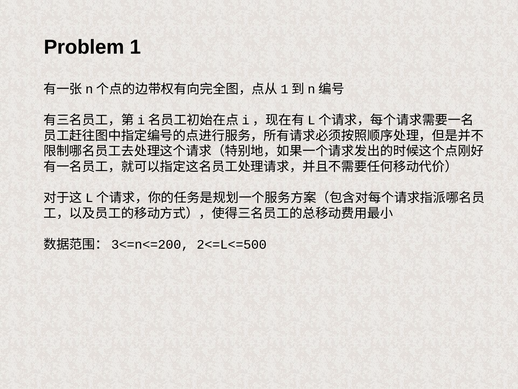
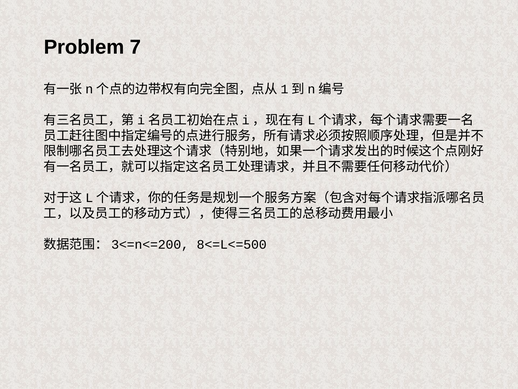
1: 1 -> 7 (135, 47)
2<=L<=500: 2<=L<=500 -> 8<=L<=500 (232, 244)
